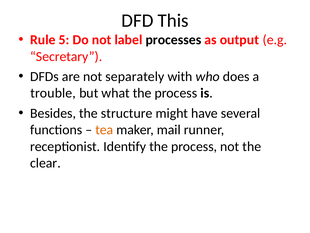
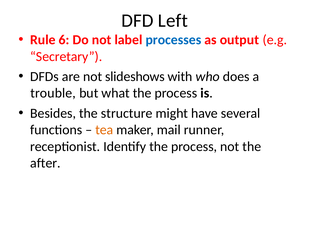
This: This -> Left (173, 21)
5: 5 -> 6 (64, 40)
processes colour: black -> blue (173, 40)
separately: separately -> slideshows (135, 76)
clear: clear -> after (45, 163)
